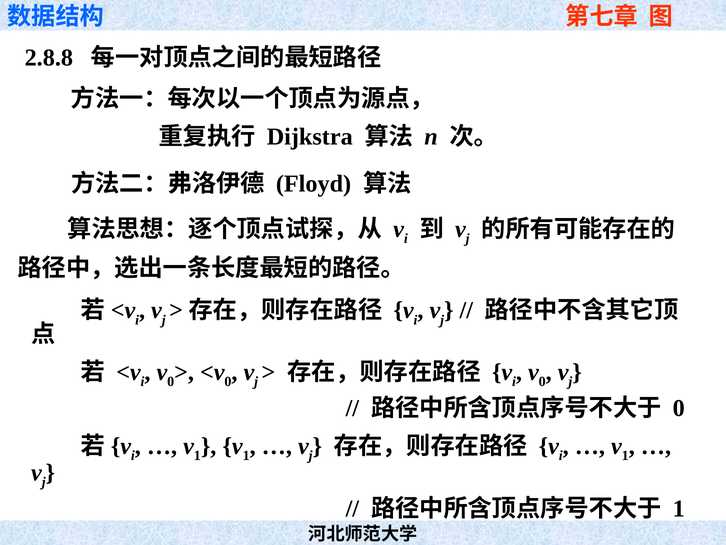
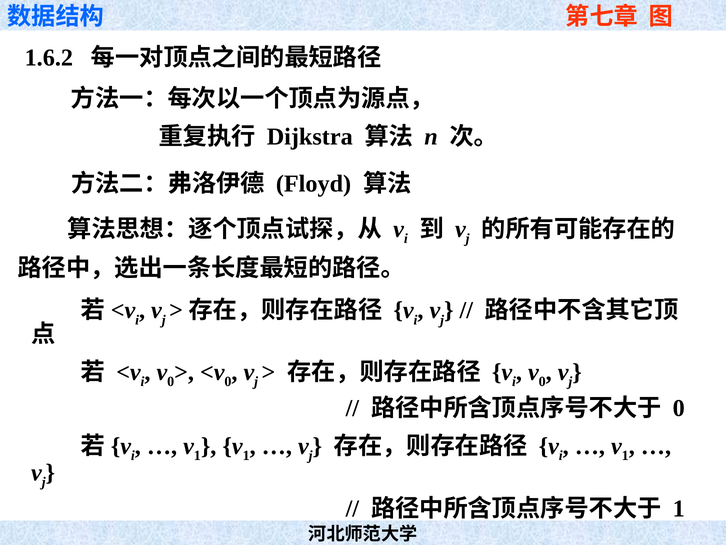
2.8.8: 2.8.8 -> 1.6.2 (49, 58)
